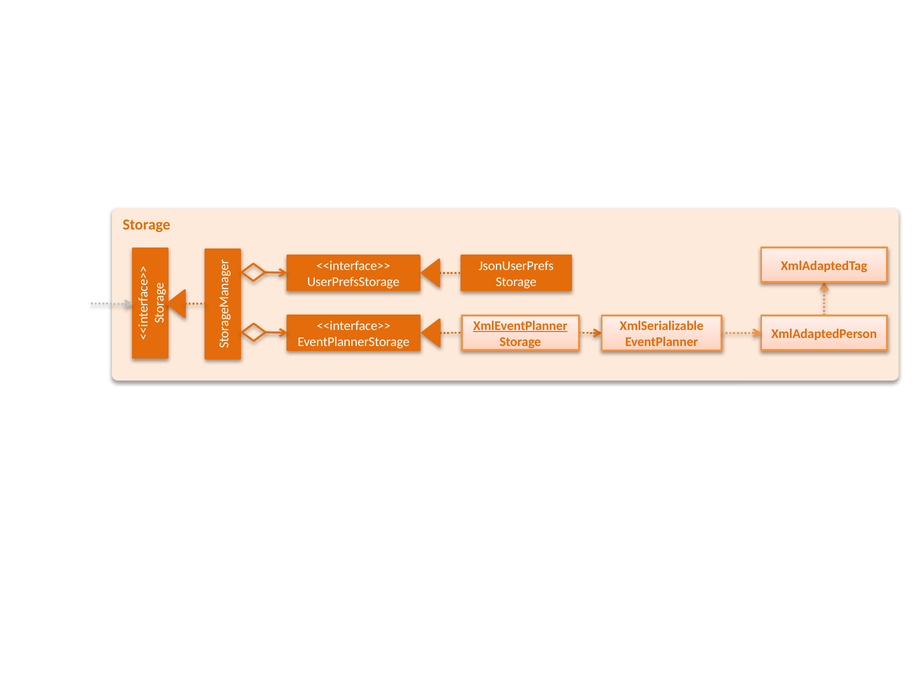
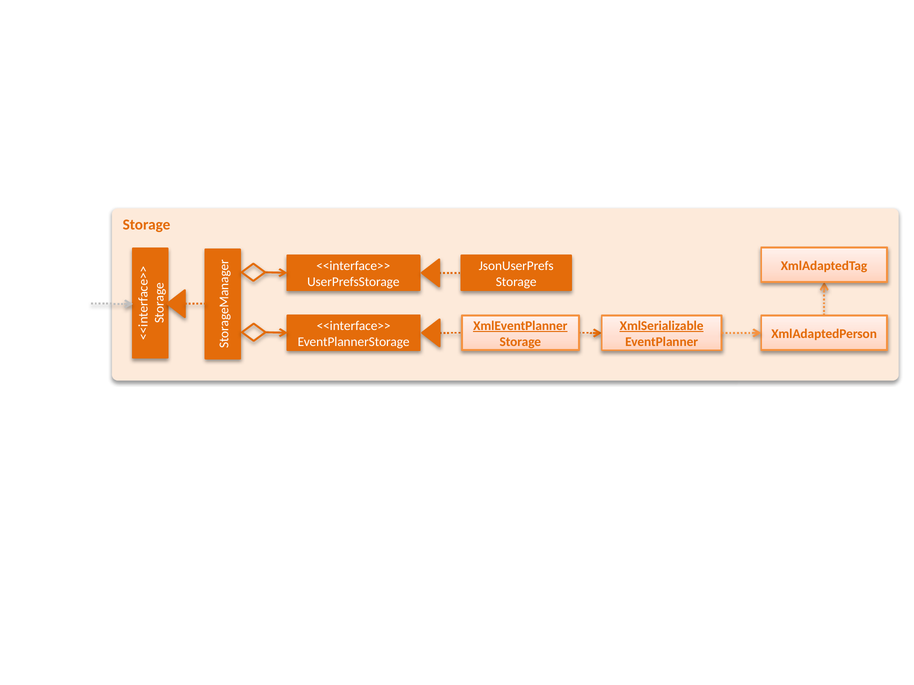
XmlSerializable underline: none -> present (662, 326)
